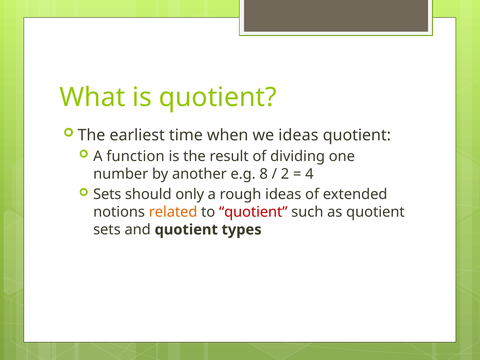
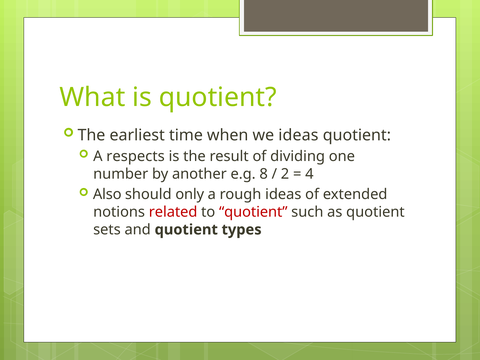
function: function -> respects (136, 156)
Sets: Sets -> Also (107, 194)
related colour: orange -> red (173, 212)
